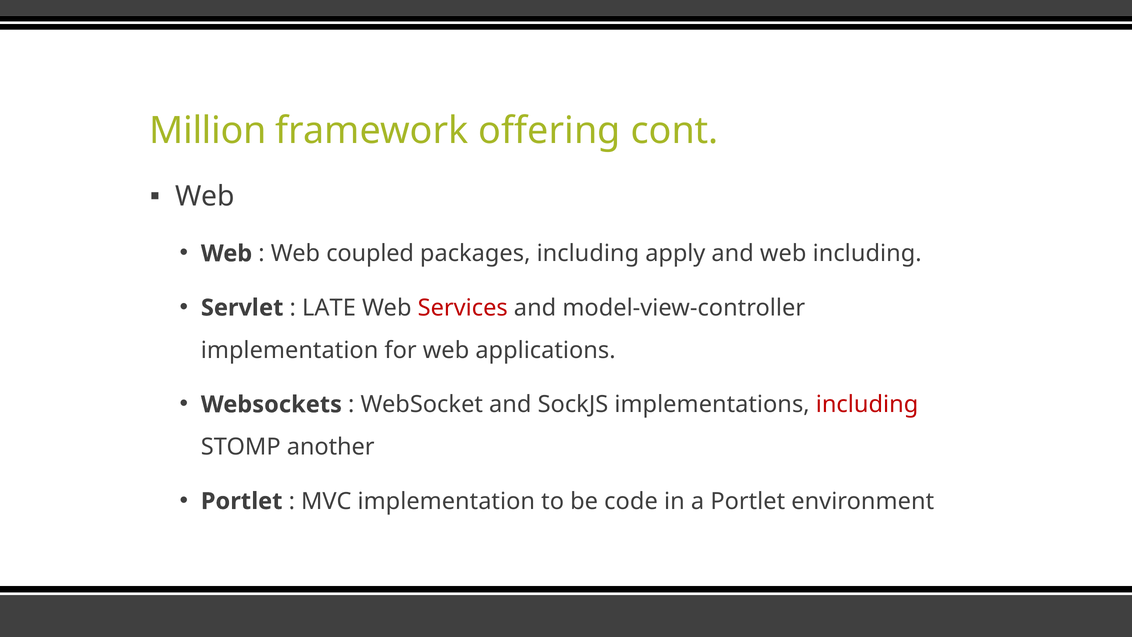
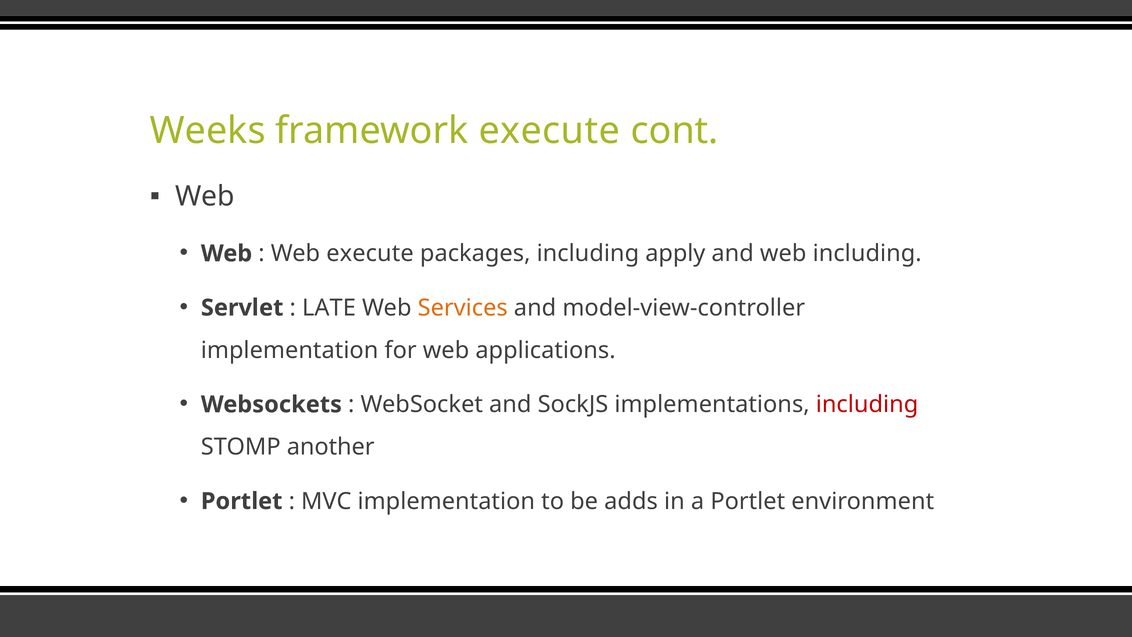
Million: Million -> Weeks (208, 131)
framework offering: offering -> execute (549, 131)
Web coupled: coupled -> execute (370, 253)
Services colour: red -> orange (463, 308)
code: code -> adds (631, 501)
